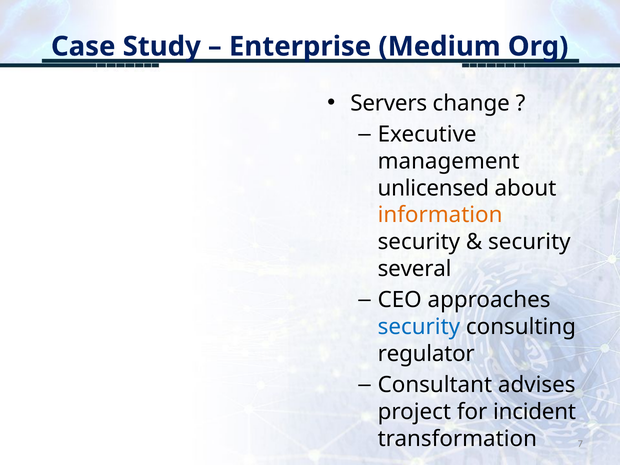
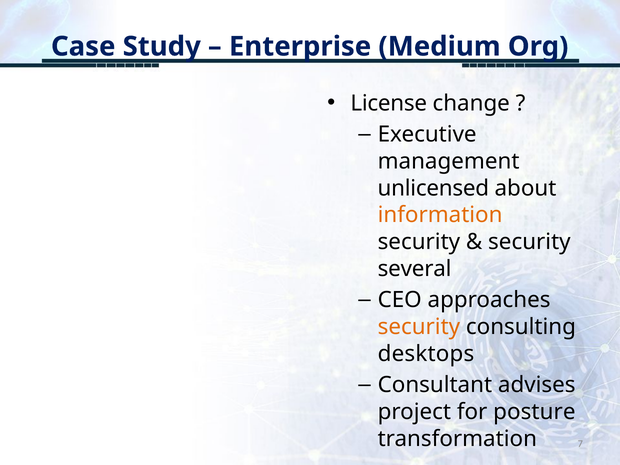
Servers: Servers -> License (389, 103)
security colour: blue -> orange (419, 327)
regulator: regulator -> desktops (426, 354)
incident: incident -> posture (534, 412)
